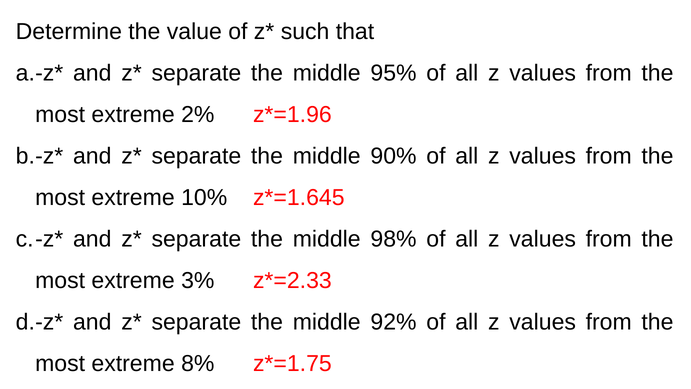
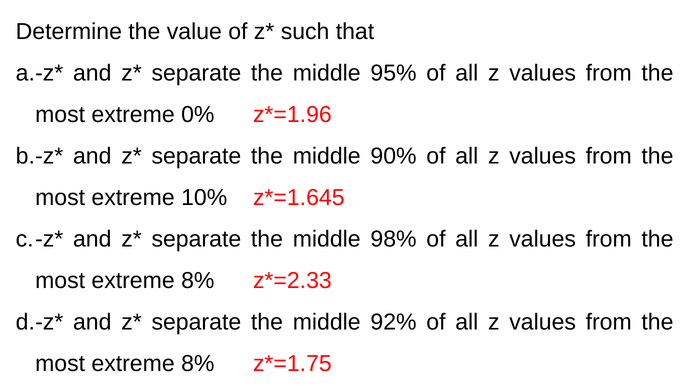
2%: 2% -> 0% (198, 115)
3%: 3% -> 8% (198, 281)
